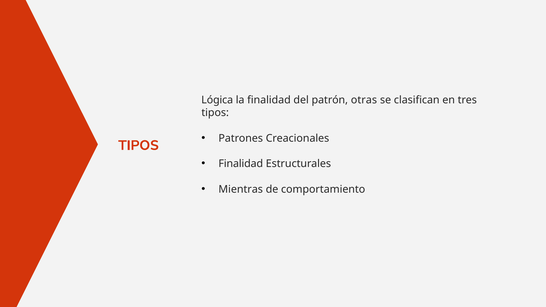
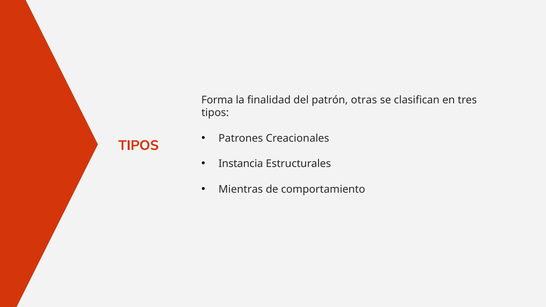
Lógica: Lógica -> Forma (217, 100)
Finalidad: Finalidad -> Instancia (241, 164)
